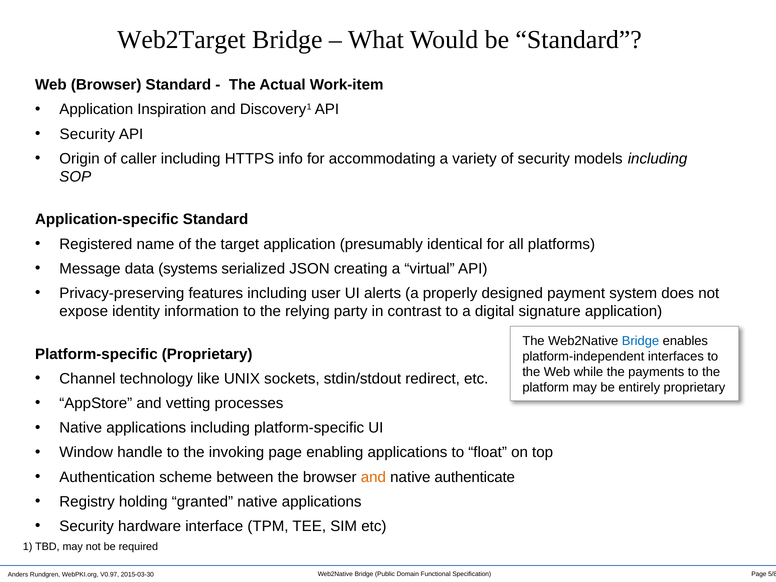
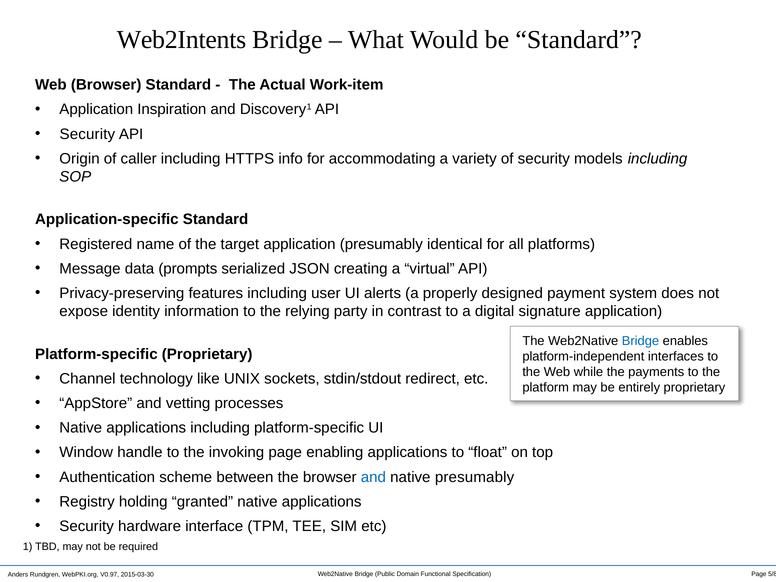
Web2Target: Web2Target -> Web2Intents (182, 40)
systems: systems -> prompts (188, 269)
and colour: orange -> blue (373, 477)
native authenticate: authenticate -> presumably (475, 477)
